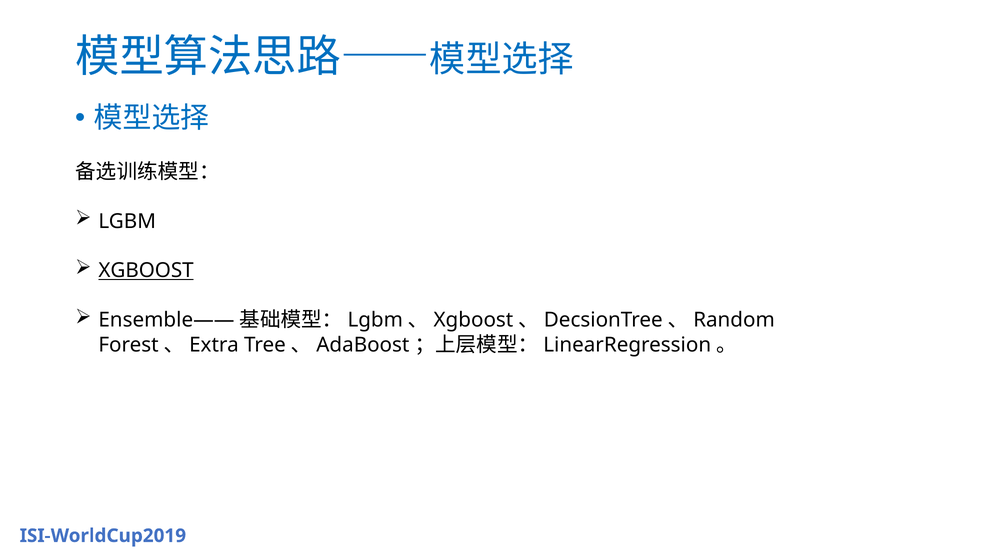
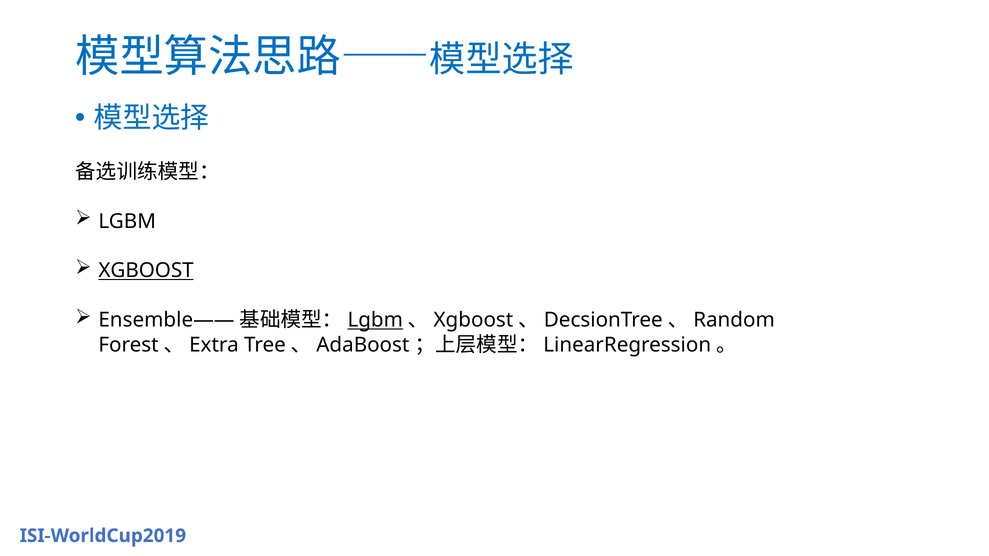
Lgbm underline: none -> present (375, 320)
